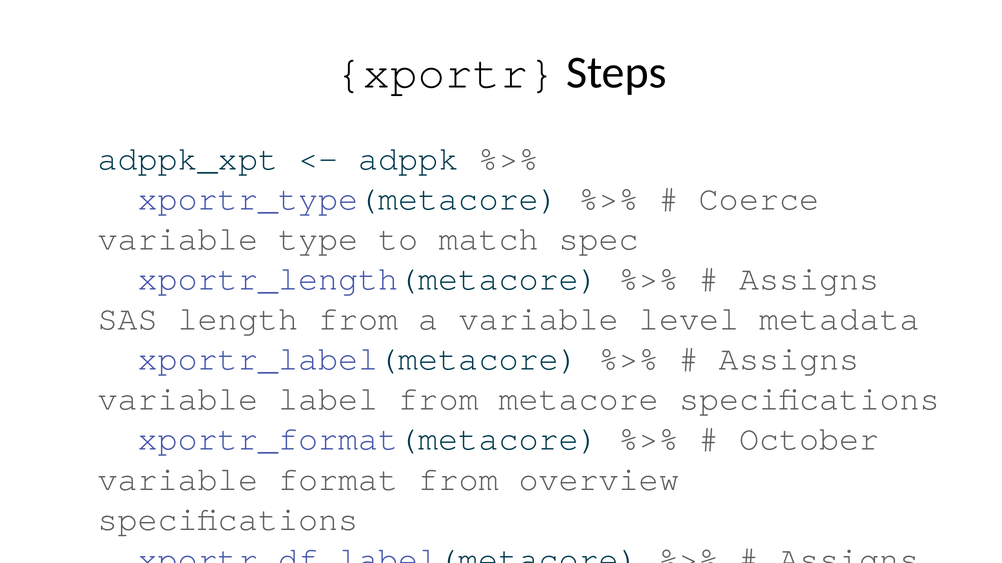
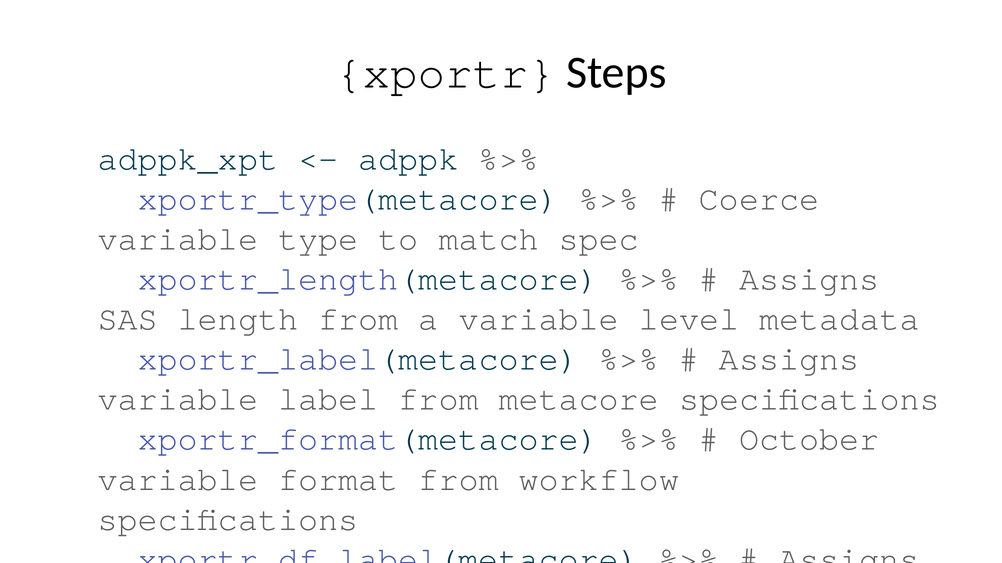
overview: overview -> workflow (599, 480)
